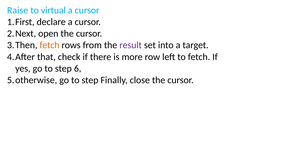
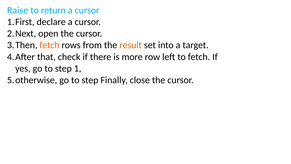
virtual: virtual -> return (53, 10)
result colour: purple -> orange (131, 45)
6: 6 -> 1 (78, 68)
